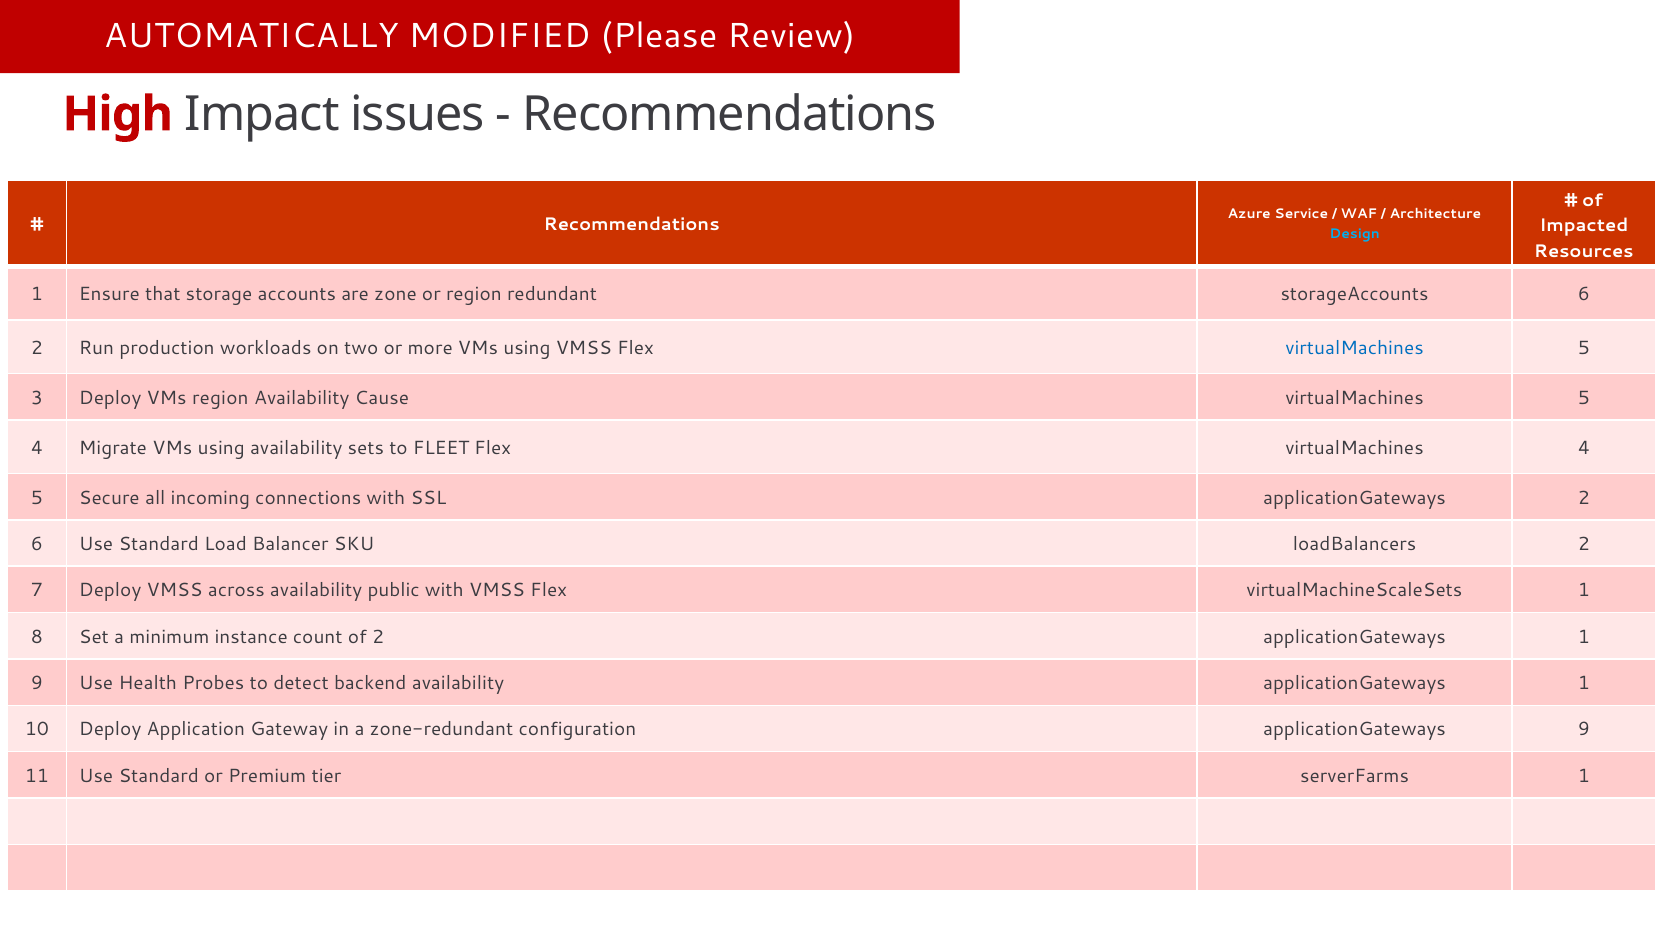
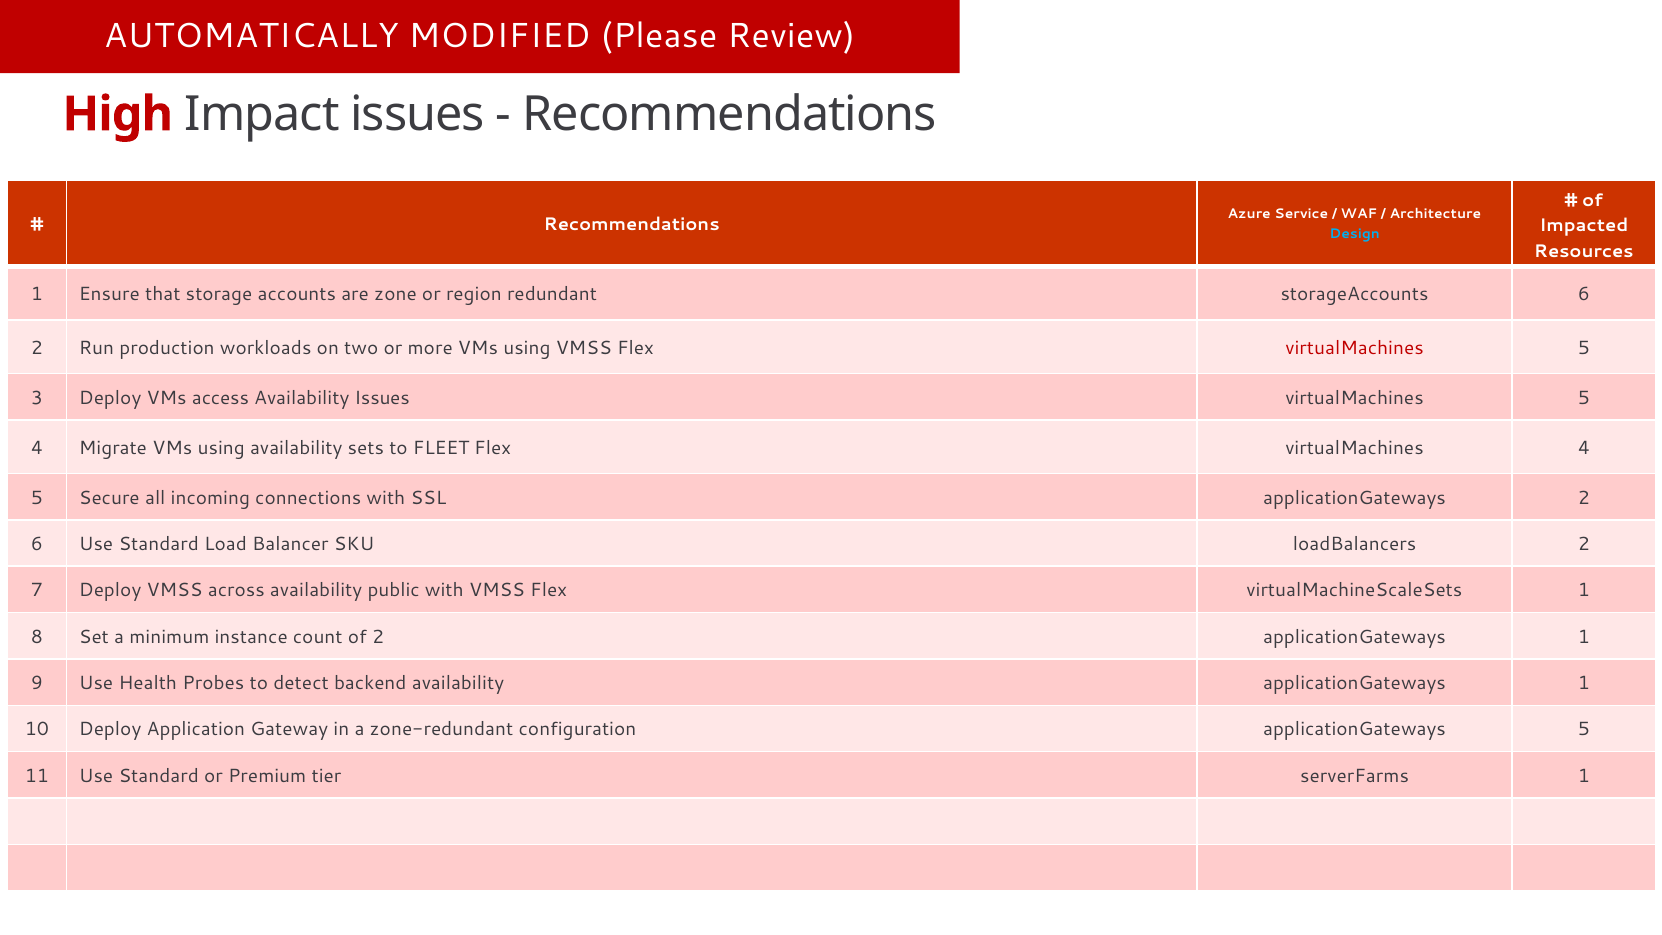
virtualMachines colour: blue -> red (1355, 348)
VMs region: region -> access (220, 398)
Availability Cause: Cause -> Issues (382, 398)
applicationGateways 9: 9 -> 5 (1584, 730)
